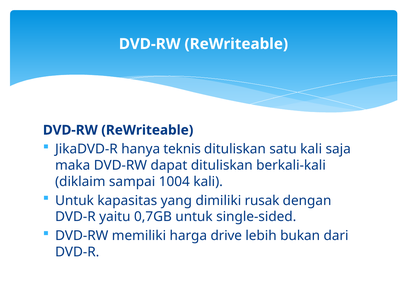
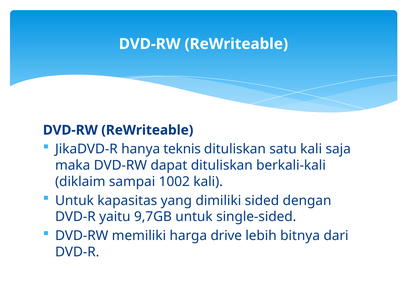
1004: 1004 -> 1002 (174, 182)
rusak: rusak -> sided (262, 201)
0,7GB: 0,7GB -> 9,7GB (153, 217)
bukan: bukan -> bitnya (300, 236)
